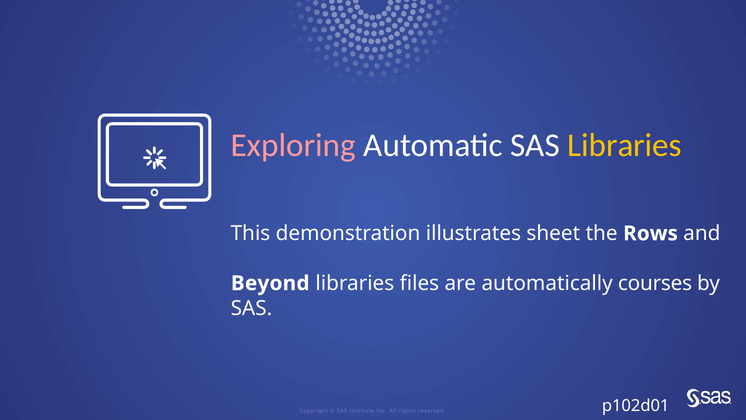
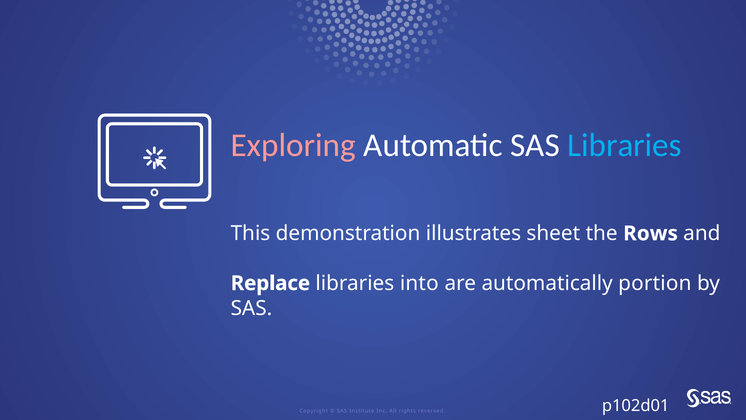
Libraries colour: yellow -> light blue (625, 145)
Beyond: Beyond -> Replace (270, 283)
files: files -> into (419, 283)
courses: courses -> portion (655, 283)
